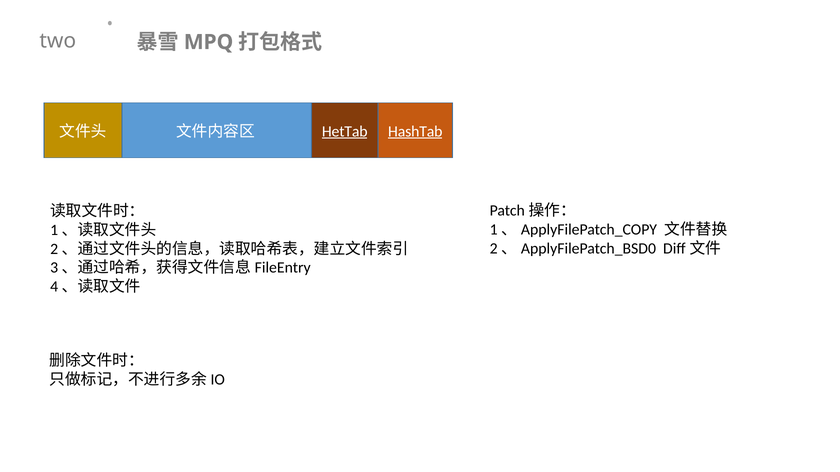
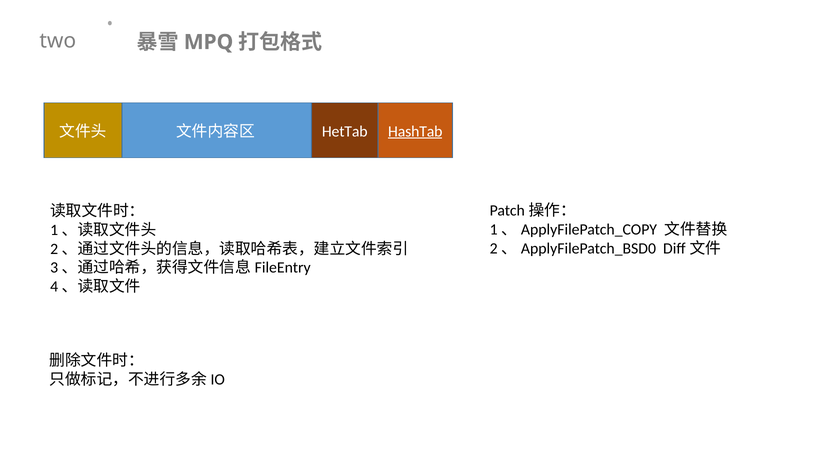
HetTab underline: present -> none (345, 131)
